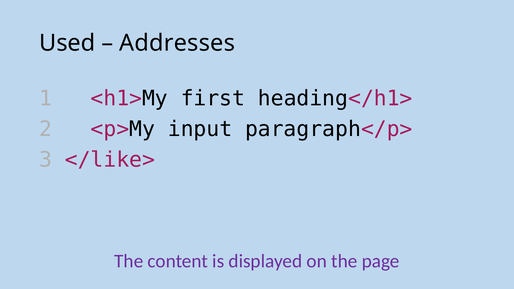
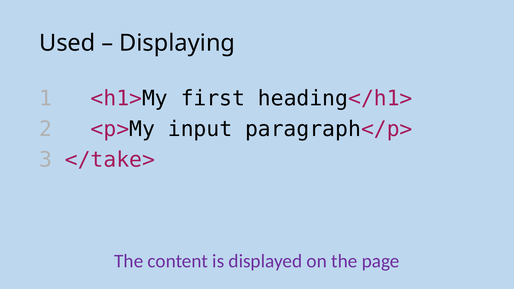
Addresses: Addresses -> Displaying (177, 43)
</like>: </like> -> </take> (110, 160)
